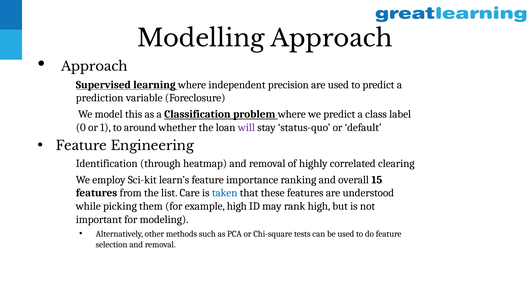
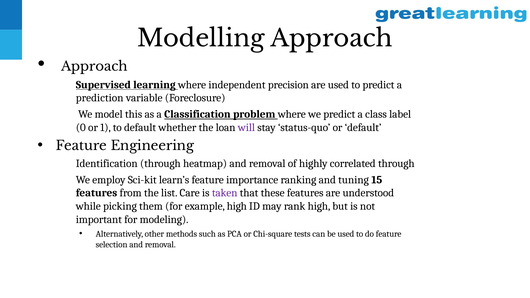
to around: around -> default (140, 128)
correlated clearing: clearing -> through (396, 163)
overall: overall -> tuning (354, 180)
taken colour: blue -> purple (225, 193)
